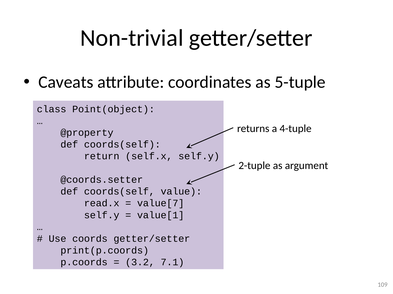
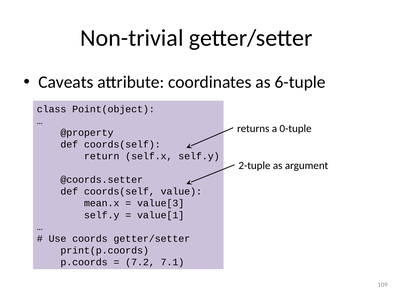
5-tuple: 5-tuple -> 6-tuple (300, 82)
4-tuple: 4-tuple -> 0-tuple (296, 129)
read.x: read.x -> mean.x (102, 204)
value[7: value[7 -> value[3 (161, 204)
3.2: 3.2 -> 7.2 (140, 263)
